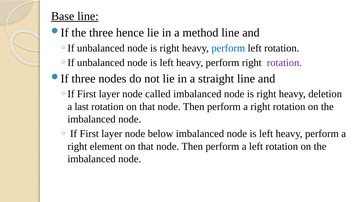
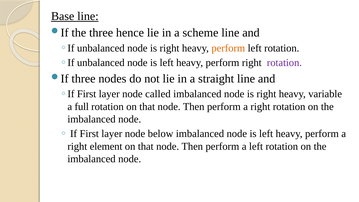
method: method -> scheme (200, 33)
perform colour: blue -> orange (228, 48)
deletion: deletion -> variable (325, 94)
last: last -> full (82, 107)
